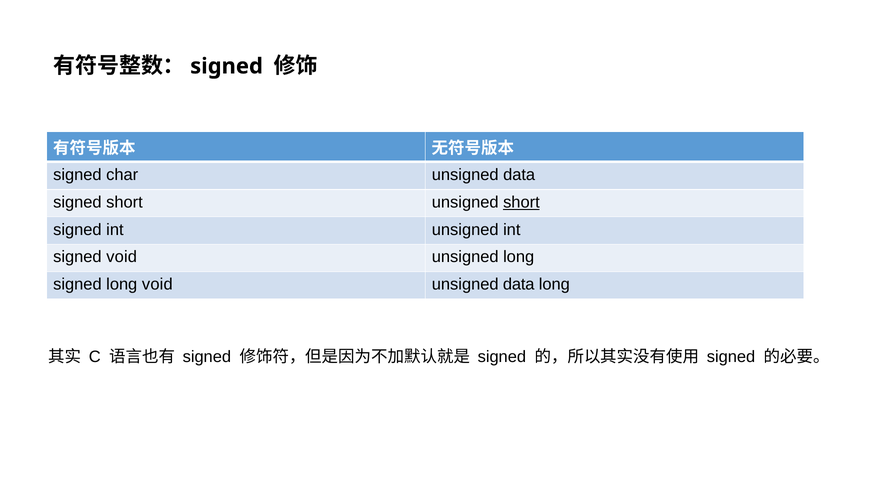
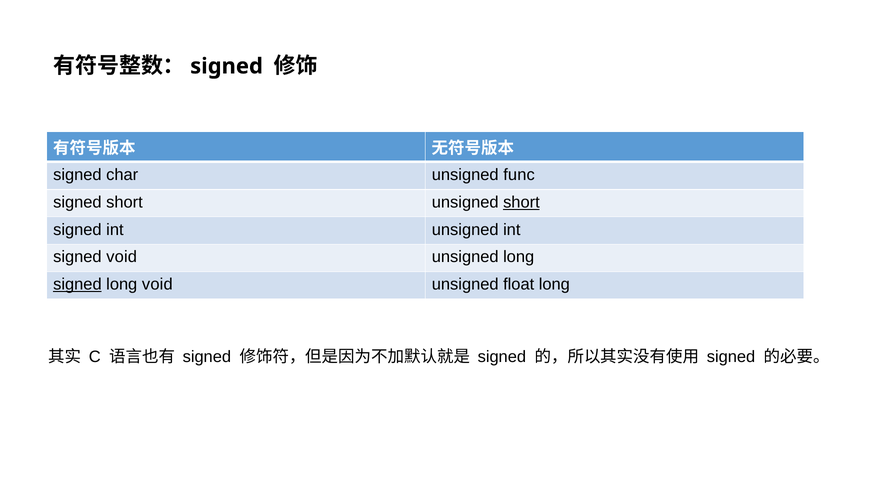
char unsigned data: data -> func (519, 175)
signed underline: none -> present (77, 284)
data: data -> float (519, 284)
